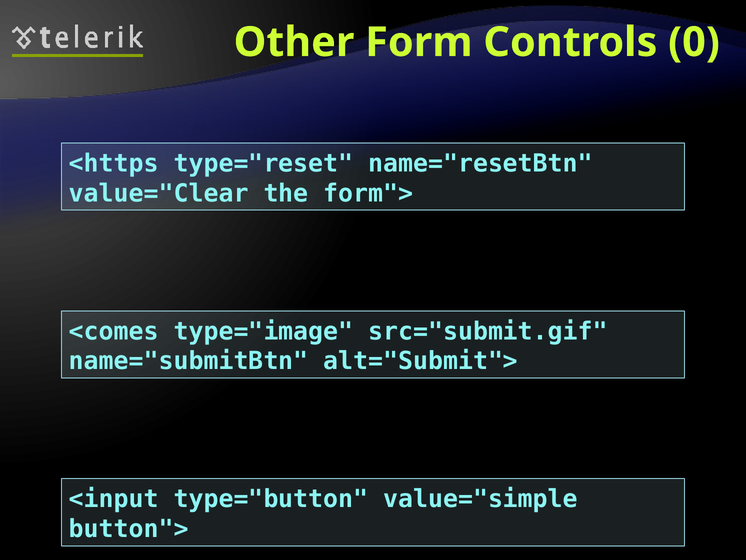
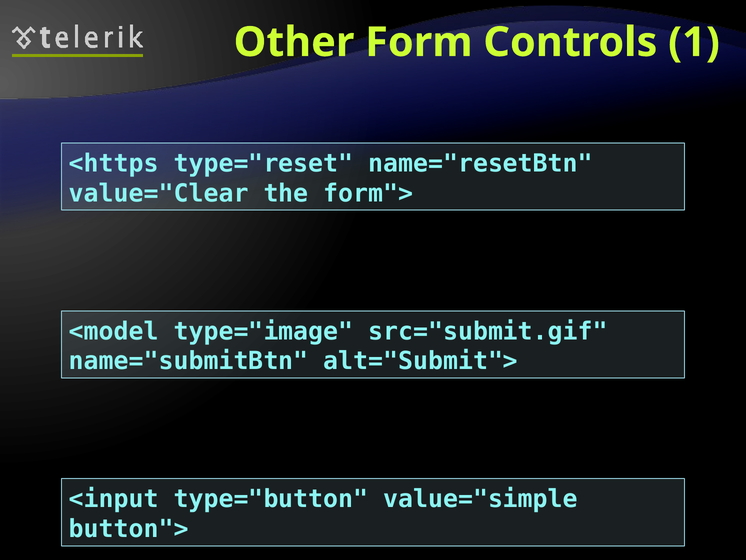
0: 0 -> 1 (694, 42)
<comes: <comes -> <model (114, 331)
